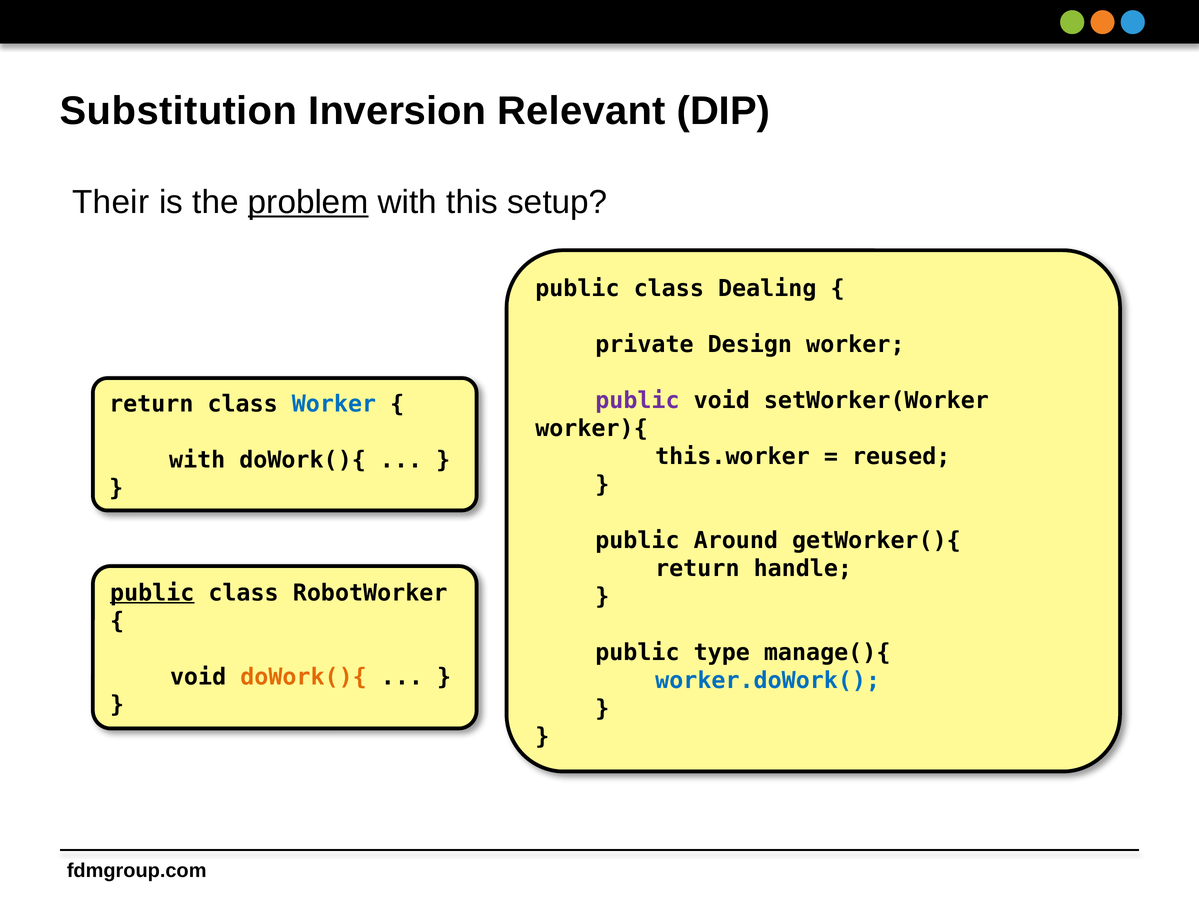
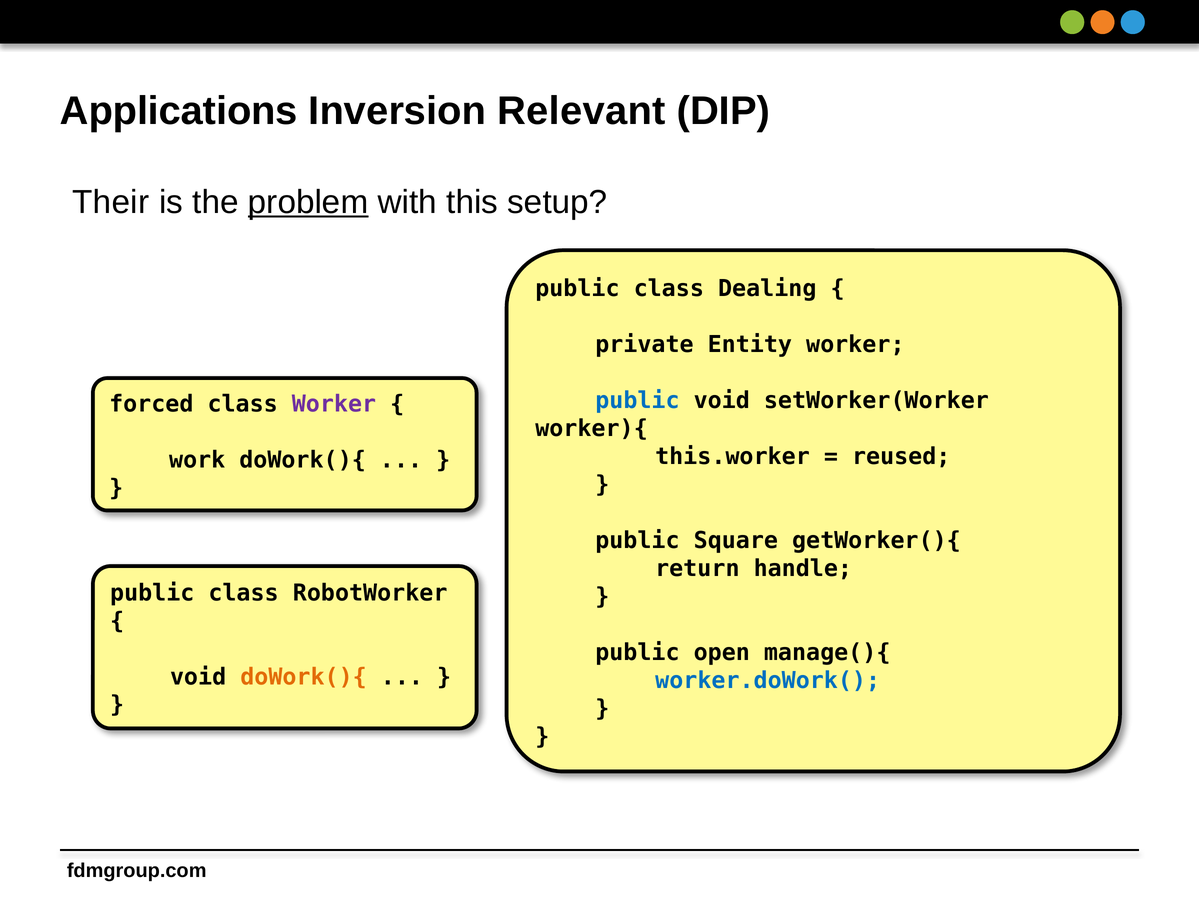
Substitution: Substitution -> Applications (179, 111)
Design: Design -> Entity (750, 345)
public colour: purple -> blue (637, 401)
return: return -> forced (151, 404)
Worker colour: blue -> purple (334, 404)
with: with -> work (197, 460)
Around: Around -> Square (736, 541)
public underline: present -> none (152, 593)
type: type -> open (722, 653)
